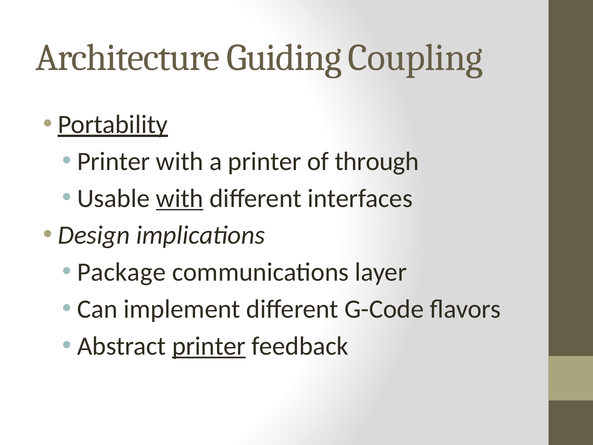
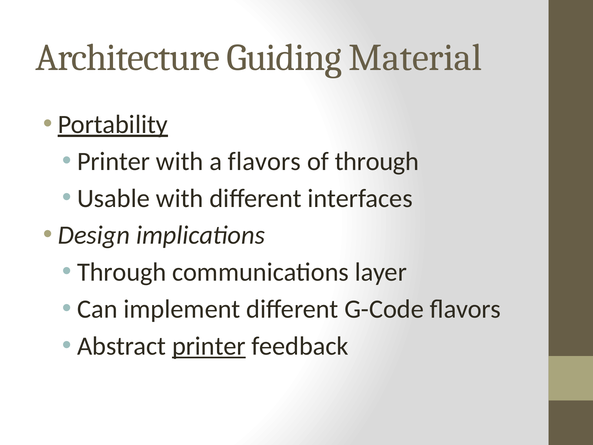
Coupling: Coupling -> Material (415, 58)
a printer: printer -> flavors (264, 161)
with underline: present -> none (180, 198)
Package: Package -> Through (122, 272)
